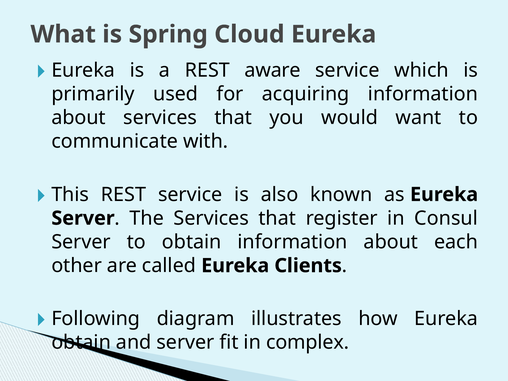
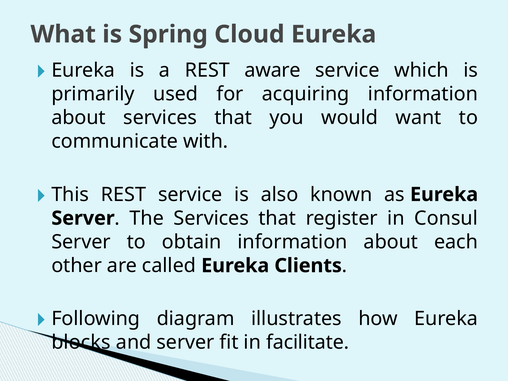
obtain: obtain -> blocks (81, 342)
complex: complex -> facilitate (308, 342)
